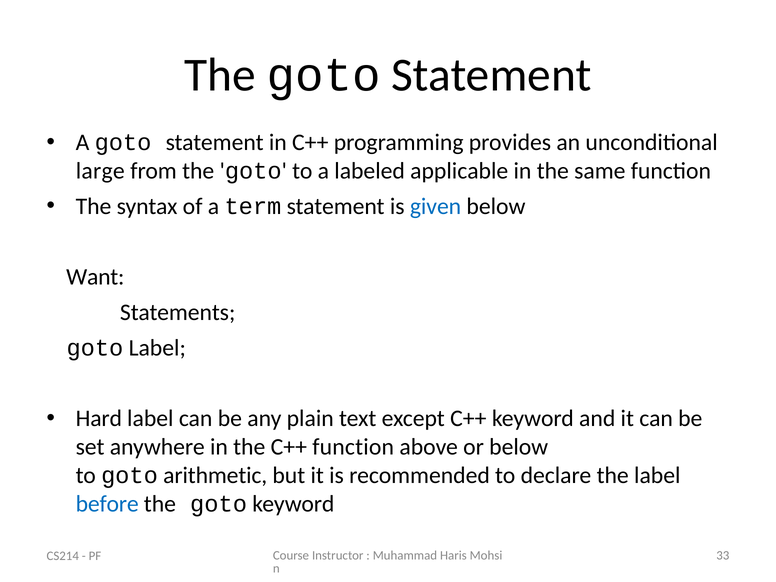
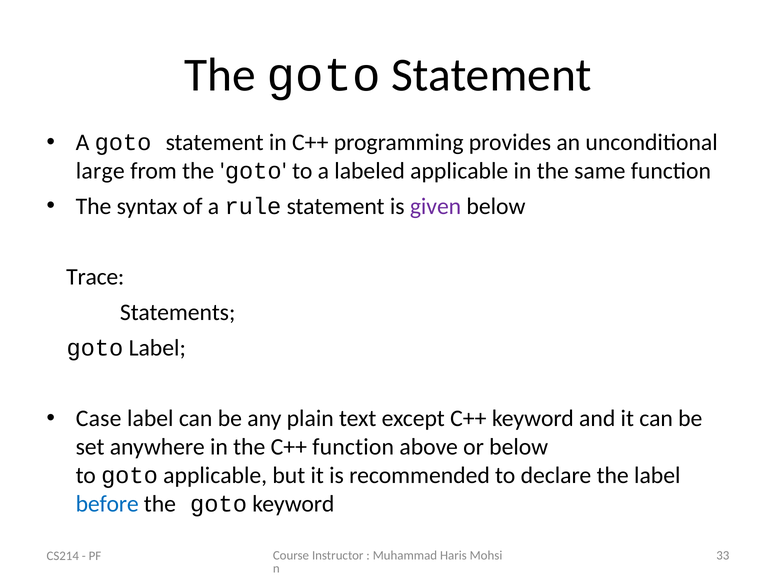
term: term -> rule (253, 206)
given colour: blue -> purple (436, 206)
Want: Want -> Trace (95, 277)
Hard: Hard -> Case (99, 419)
goto arithmetic: arithmetic -> applicable (215, 475)
